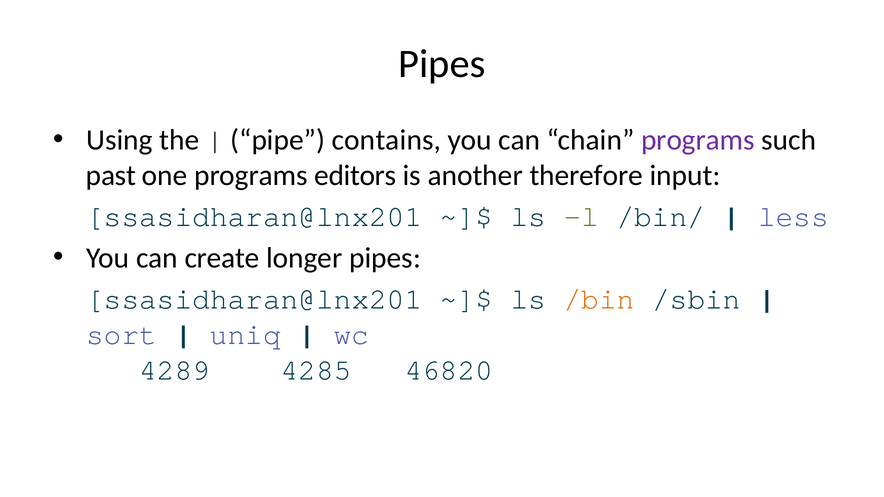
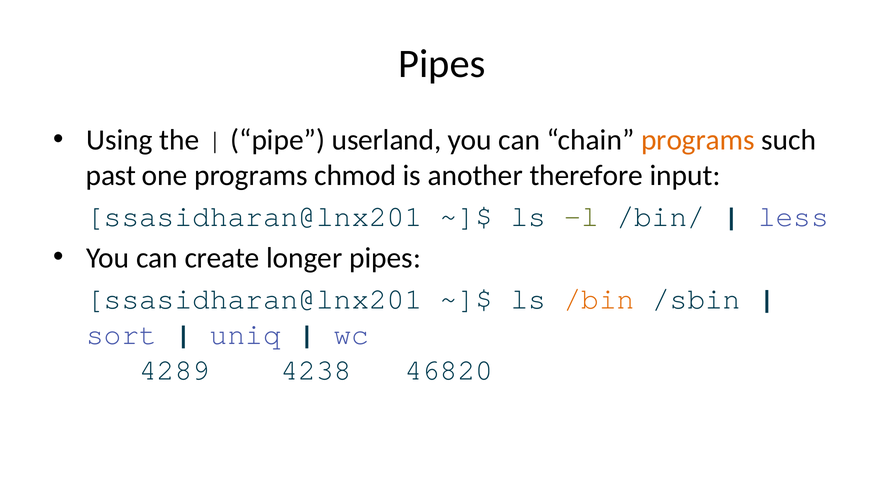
contains: contains -> userland (387, 140)
programs colour: purple -> orange (698, 140)
editors: editors -> chmod (355, 176)
4285: 4285 -> 4238 (316, 370)
